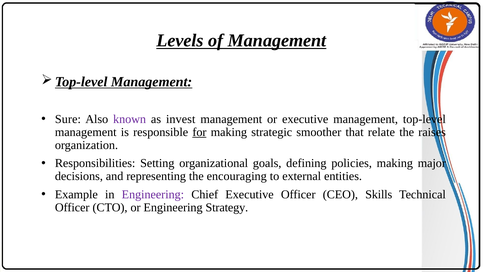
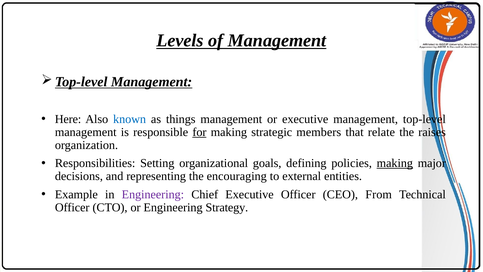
Sure: Sure -> Here (68, 119)
known colour: purple -> blue (130, 119)
invest: invest -> things (181, 119)
smoother: smoother -> members (319, 132)
making underline: none -> present (395, 163)
Skills: Skills -> From (379, 194)
